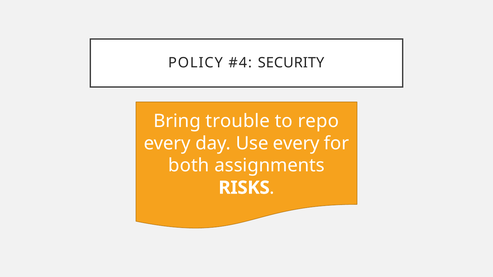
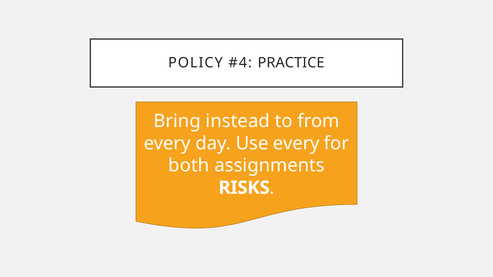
SECURITY: SECURITY -> PRACTICE (291, 63)
trouble: trouble -> instead (238, 121)
repo: repo -> from (318, 121)
